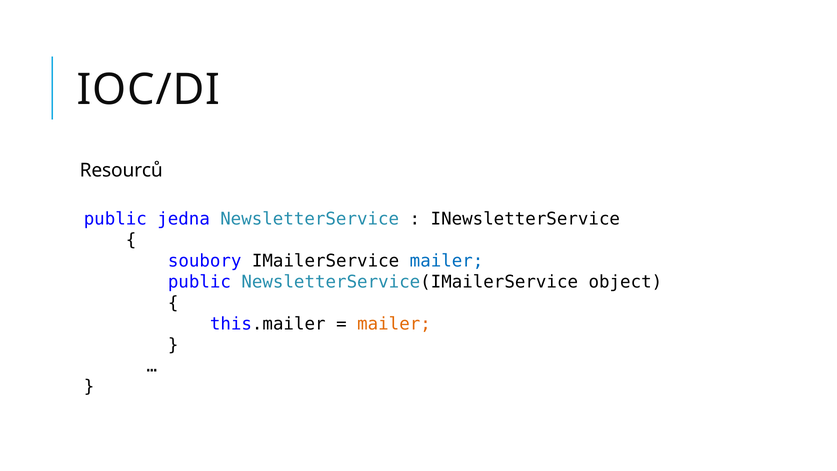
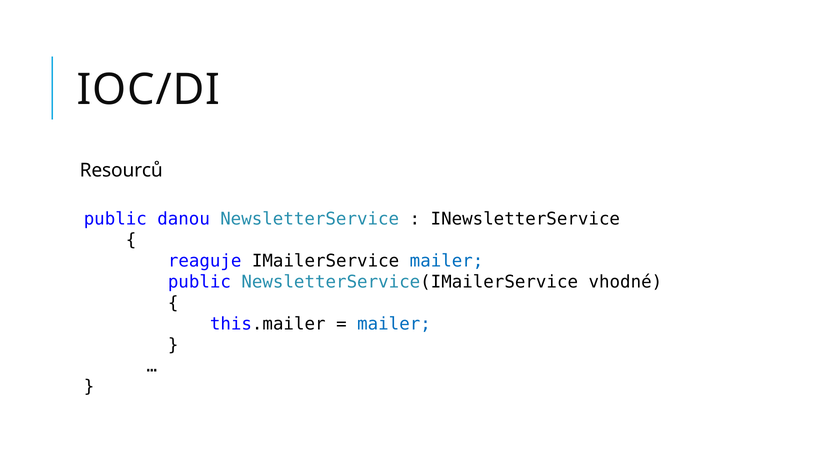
jedna: jedna -> danou (184, 219)
soubory: soubory -> reaguje (205, 261)
object: object -> vhodné (625, 282)
mailer colour: orange -> blue (394, 324)
